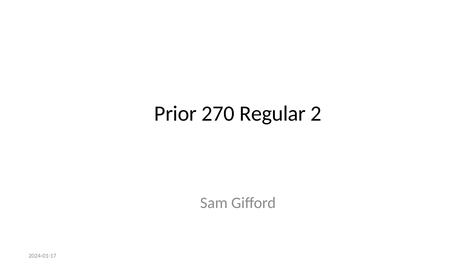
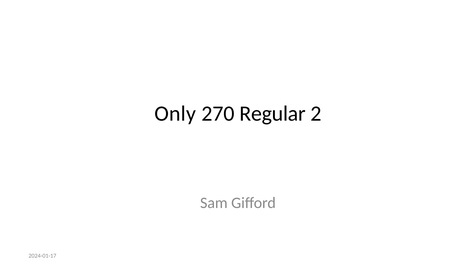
Prior: Prior -> Only (175, 113)
